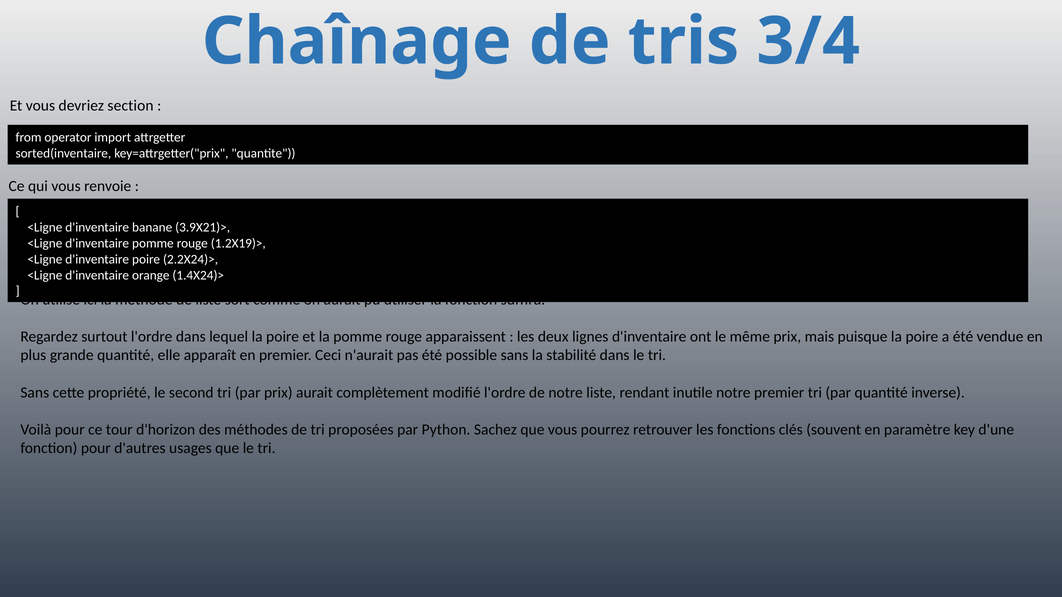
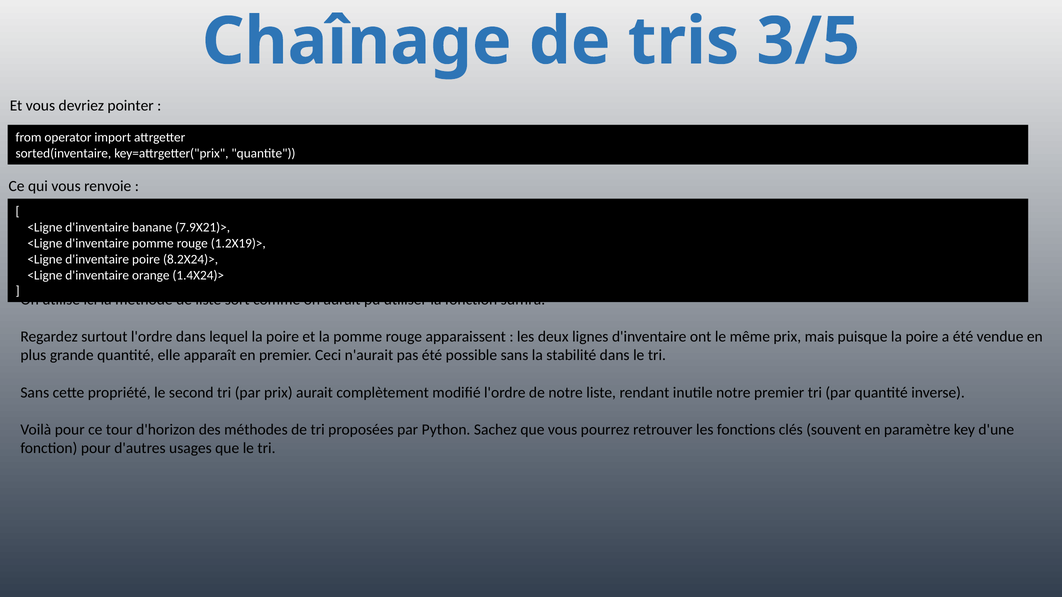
3/4: 3/4 -> 3/5 (808, 42)
section: section -> pointer (131, 106)
3.9X21)>: 3.9X21)> -> 7.9X21)> (203, 228)
2.2X24)>: 2.2X24)> -> 8.2X24)> (191, 259)
